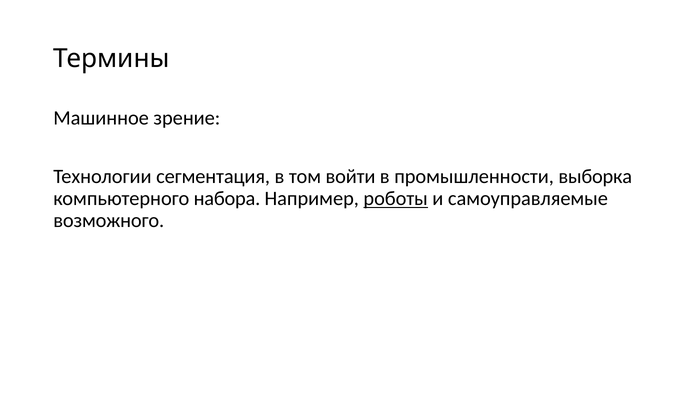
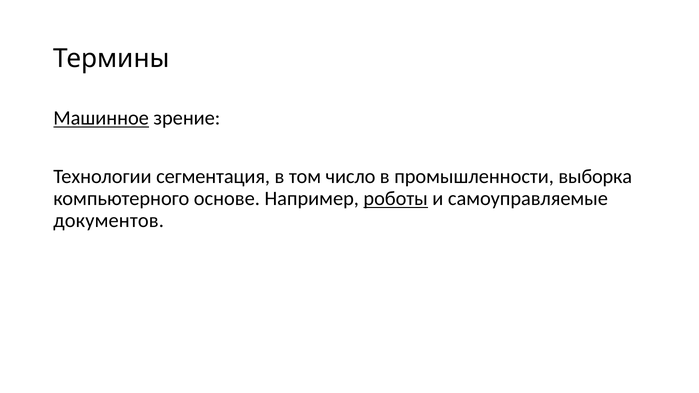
Машинное underline: none -> present (101, 118)
войти: войти -> число (351, 177)
набора: набора -> основе (227, 199)
возможного: возможного -> документов (109, 221)
